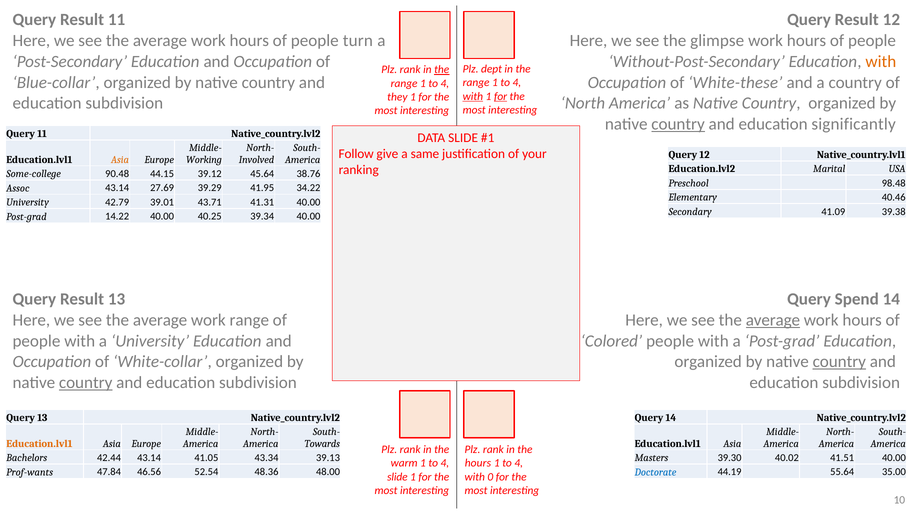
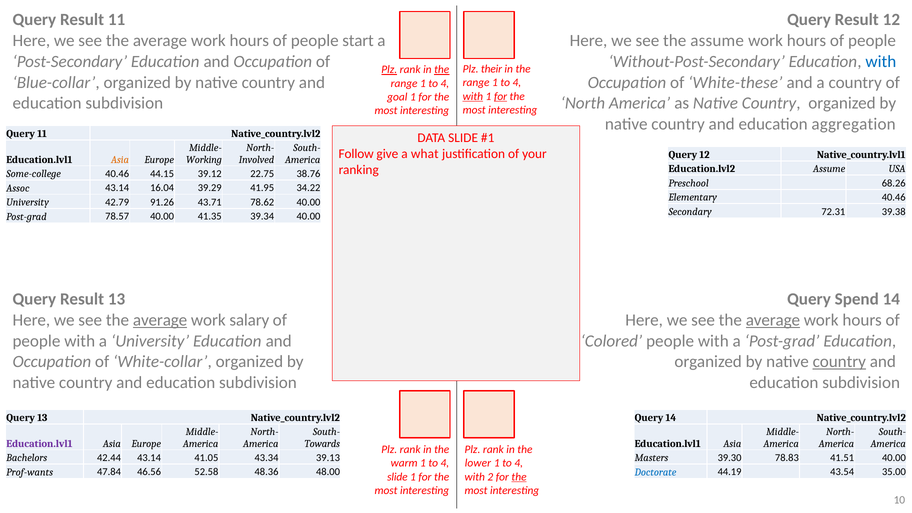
turn: turn -> start (358, 41)
the glimpse: glimpse -> assume (717, 41)
with colour: orange -> blue (881, 62)
dept: dept -> their (492, 69)
Plz underline: none -> present (389, 70)
they: they -> goal (397, 97)
country underline: present -> none (678, 124)
significantly: significantly -> aggregation (854, 124)
same: same -> what (425, 154)
Education.lvl2 Marital: Marital -> Assume (829, 169)
Some-college 90.48: 90.48 -> 40.46 (117, 174)
45.64: 45.64 -> 22.75 (262, 174)
98.48: 98.48 -> 68.26 (894, 183)
27.69: 27.69 -> 16.04 (162, 188)
39.01: 39.01 -> 91.26 (162, 202)
41.31: 41.31 -> 78.62 (262, 202)
41.09: 41.09 -> 72.31 (833, 212)
14.22: 14.22 -> 78.57 (117, 216)
40.25: 40.25 -> 41.35 (210, 216)
average underline: none -> present (160, 320)
work range: range -> salary (249, 320)
country underline: present -> none (86, 383)
Education.lvl1 colour: orange -> purple (39, 444)
40.02: 40.02 -> 78.83 (787, 458)
hours: hours -> lower (478, 463)
52.54: 52.54 -> 52.58 (206, 472)
55.64: 55.64 -> 43.54 (842, 472)
0: 0 -> 2 (490, 477)
the underline: none -> present (519, 477)
